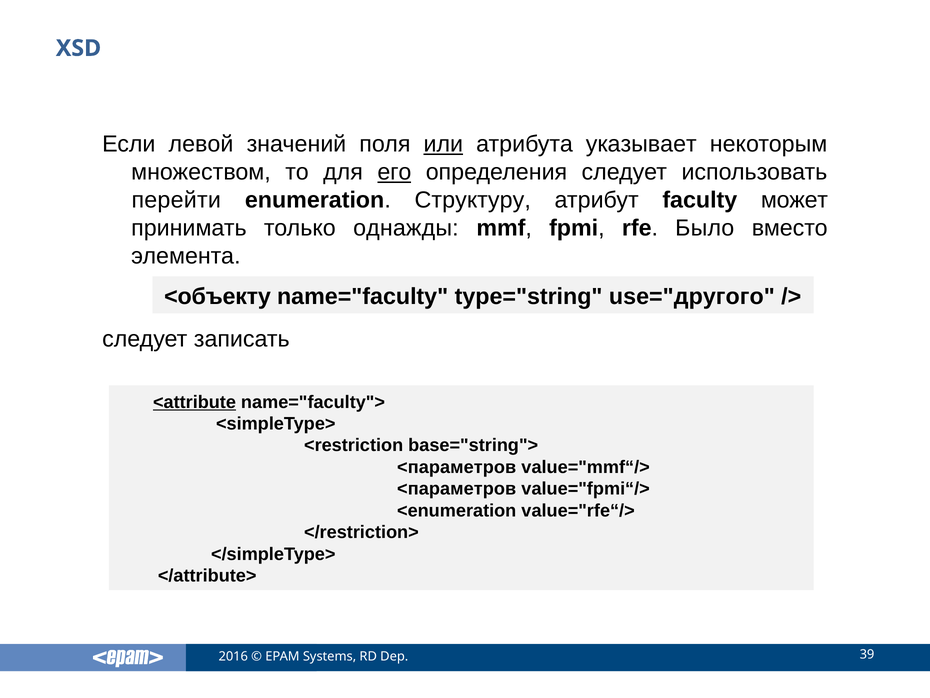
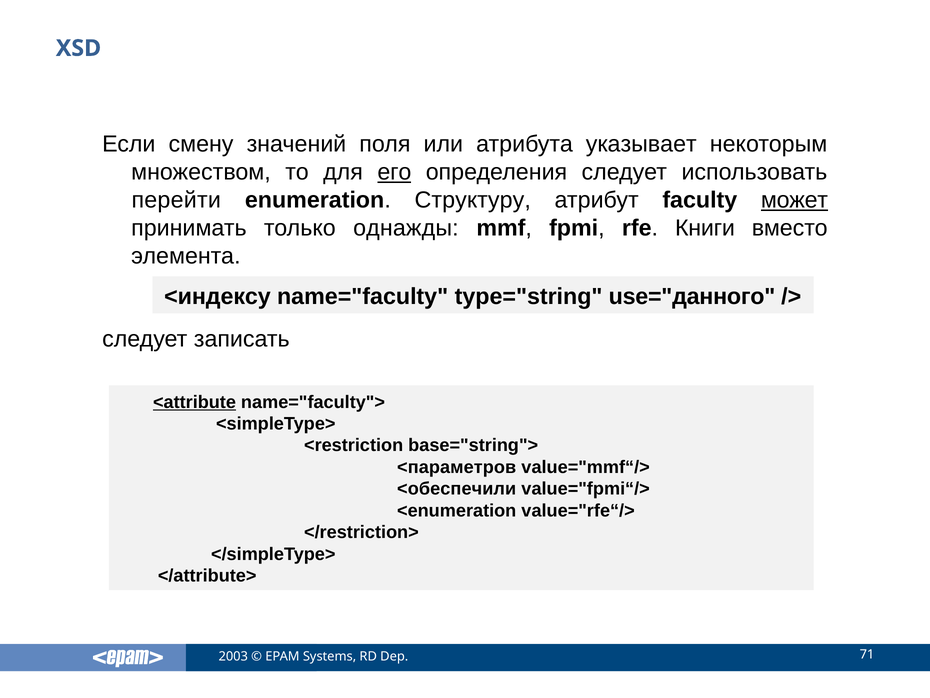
левой: левой -> смену (201, 144)
или underline: present -> none (443, 144)
может underline: none -> present (794, 200)
Было: Было -> Книги (705, 228)
<объекту: <объекту -> <индексу (217, 296)
use="другого: use="другого -> use="данного (692, 296)
<параметров: <параметров -> <обеспечили (457, 489)
2016: 2016 -> 2003 (233, 656)
39: 39 -> 71 (867, 654)
